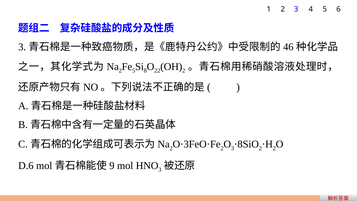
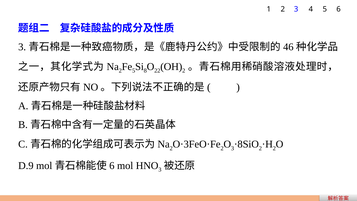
D.6: D.6 -> D.9 (26, 165)
9: 9 -> 6 (112, 165)
